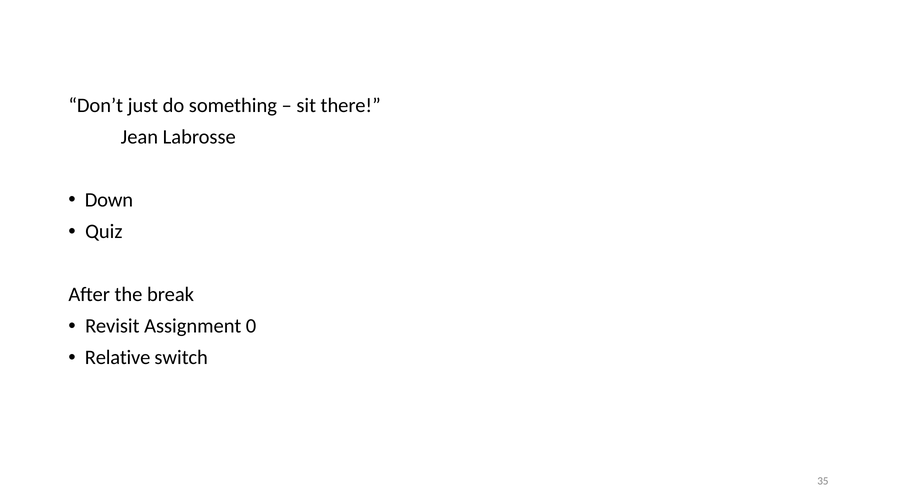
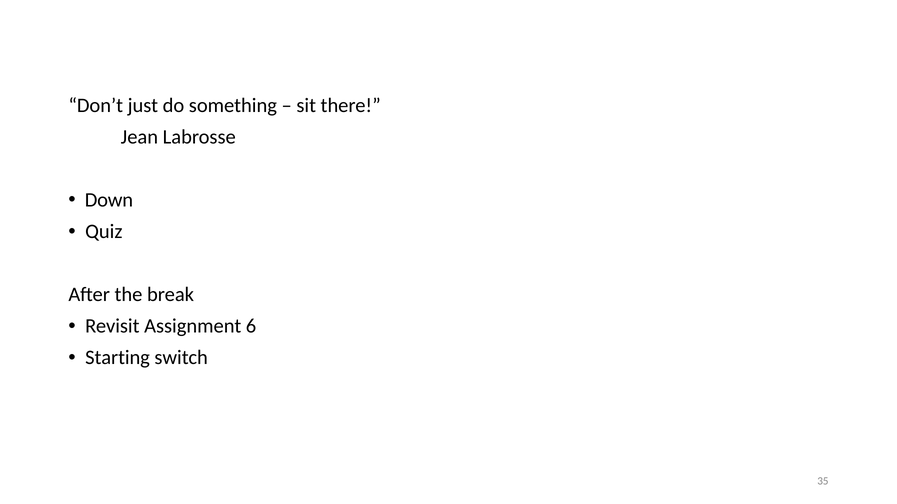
0: 0 -> 6 (251, 326)
Relative: Relative -> Starting (118, 358)
